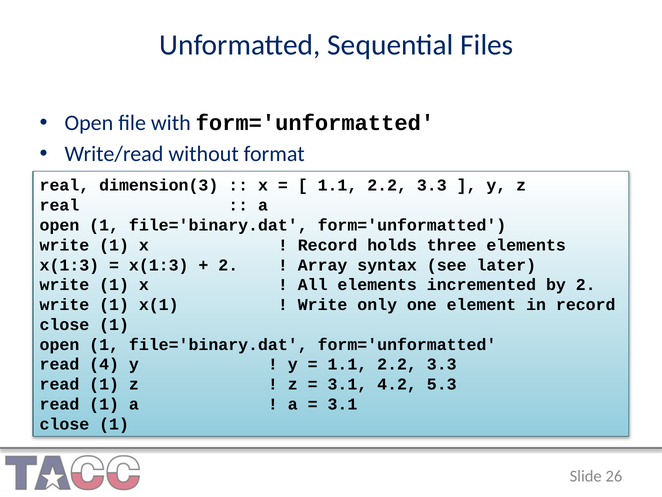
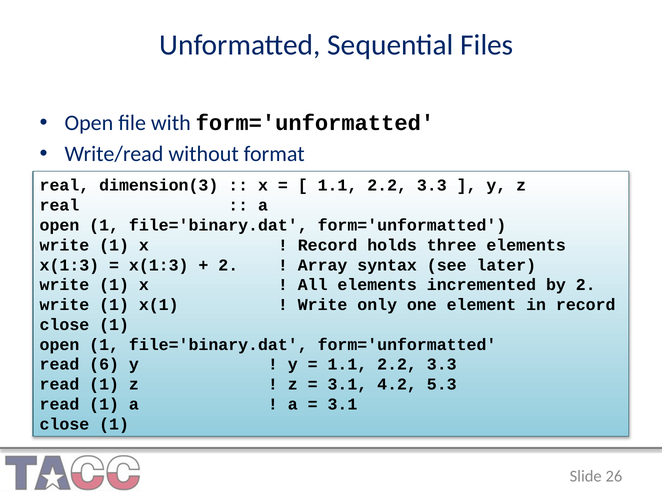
4: 4 -> 6 (104, 364)
